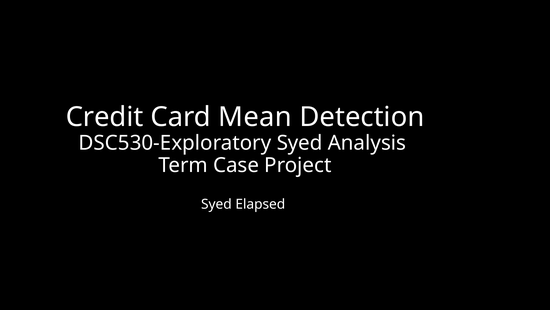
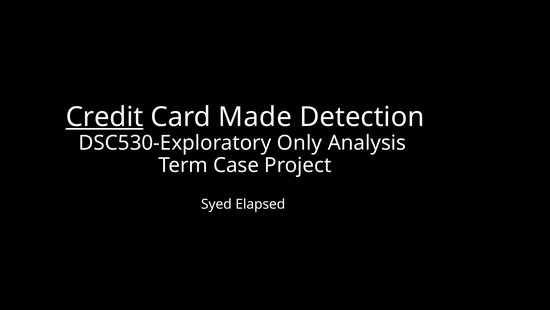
Credit underline: none -> present (105, 117)
Mean: Mean -> Made (255, 117)
DSC530-Exploratory Syed: Syed -> Only (299, 143)
